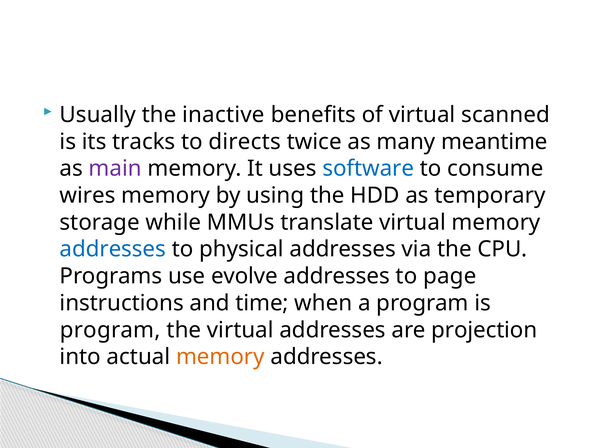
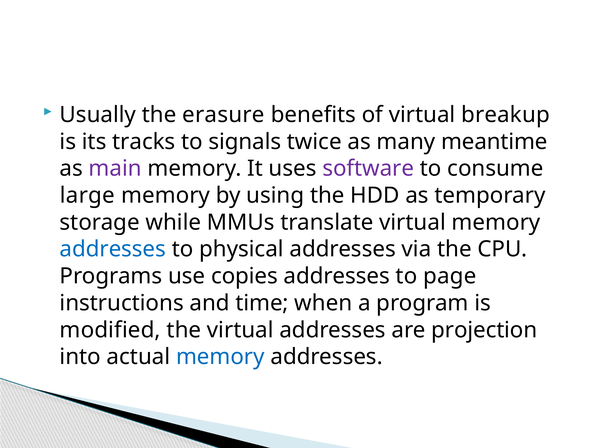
inactive: inactive -> erasure (223, 115)
scanned: scanned -> breakup (506, 115)
directs: directs -> signals (245, 142)
software colour: blue -> purple (368, 168)
wires: wires -> large (87, 195)
evolve: evolve -> copies (244, 276)
program: program -> modified (110, 330)
memory colour: orange -> blue (220, 357)
